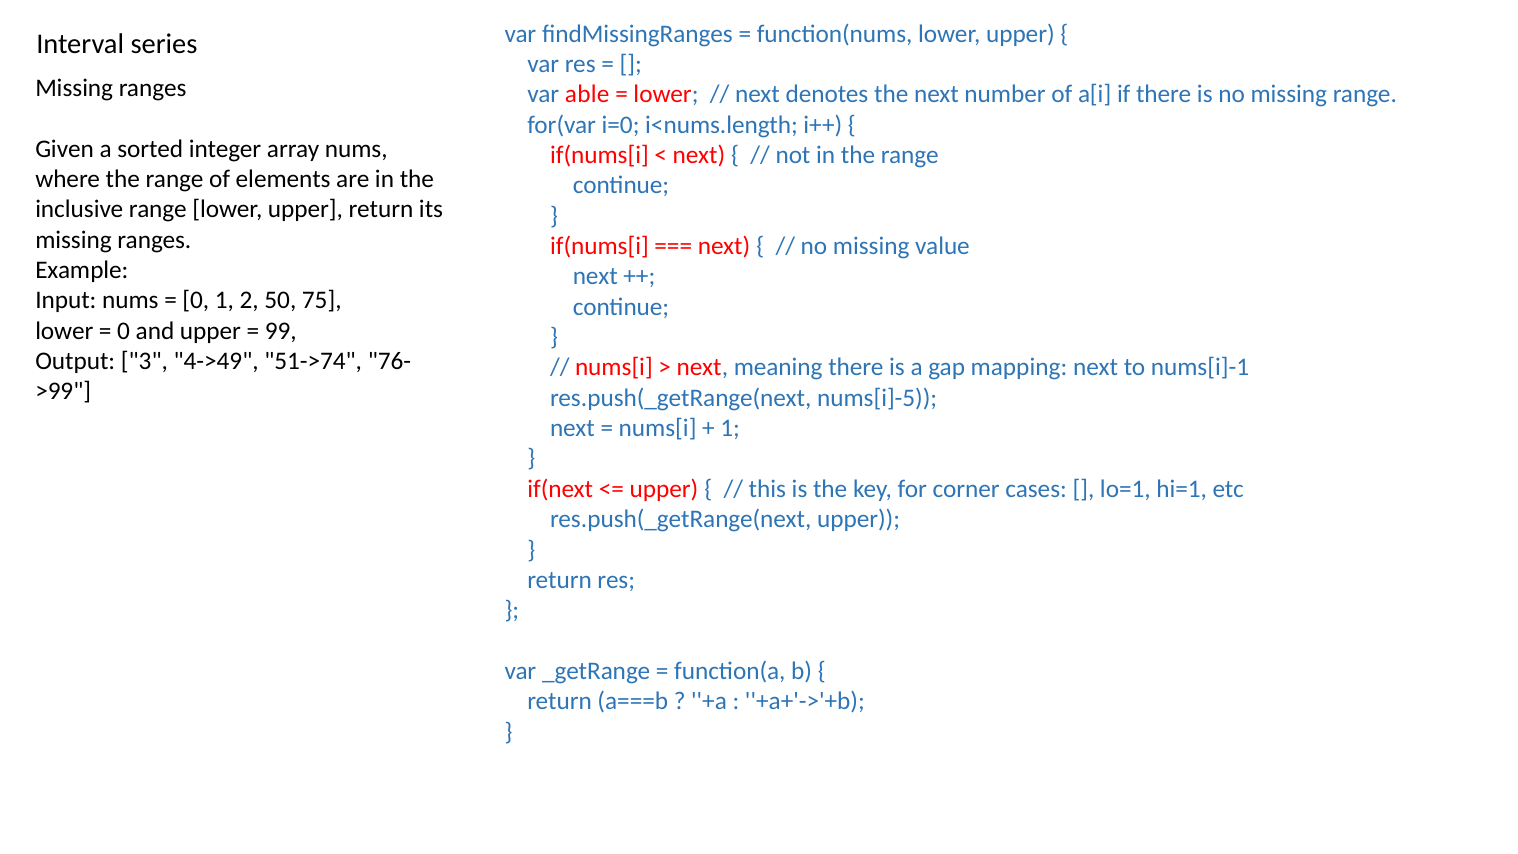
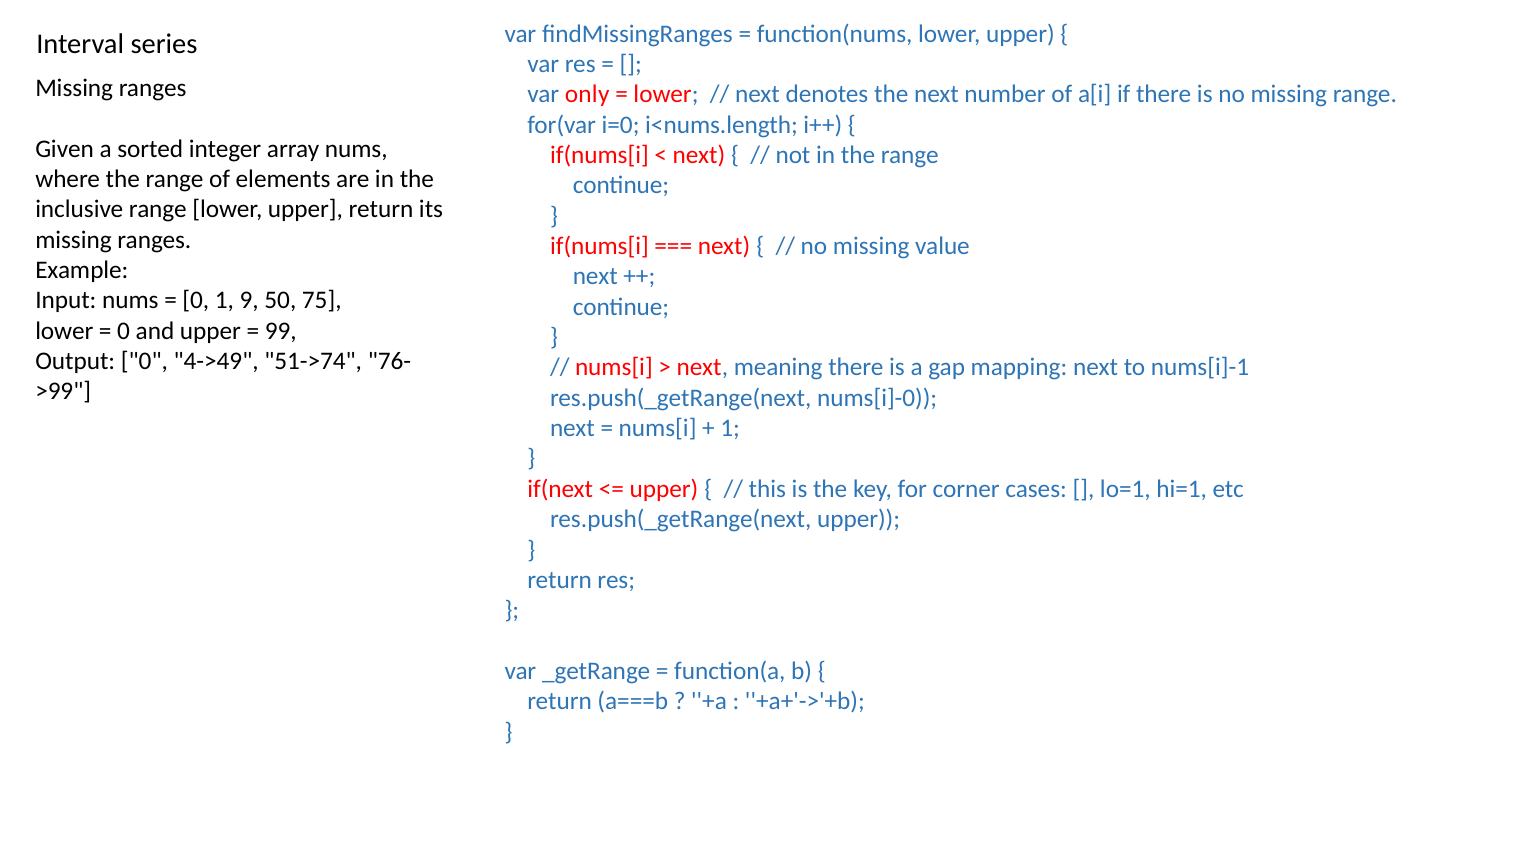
able: able -> only (587, 94)
2: 2 -> 9 (249, 300)
Output 3: 3 -> 0 (144, 361)
nums[i]-5: nums[i]-5 -> nums[i]-0 (877, 398)
